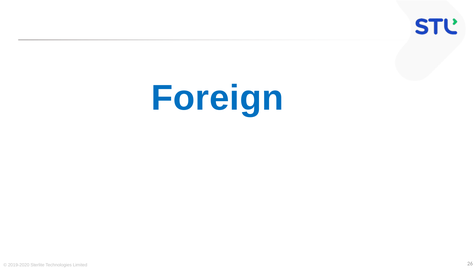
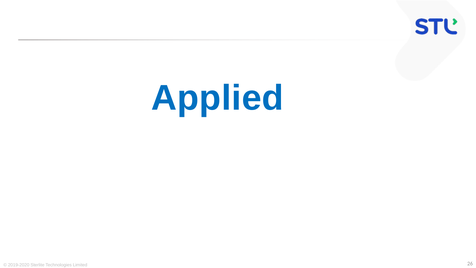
Foreign: Foreign -> Applied (217, 98)
